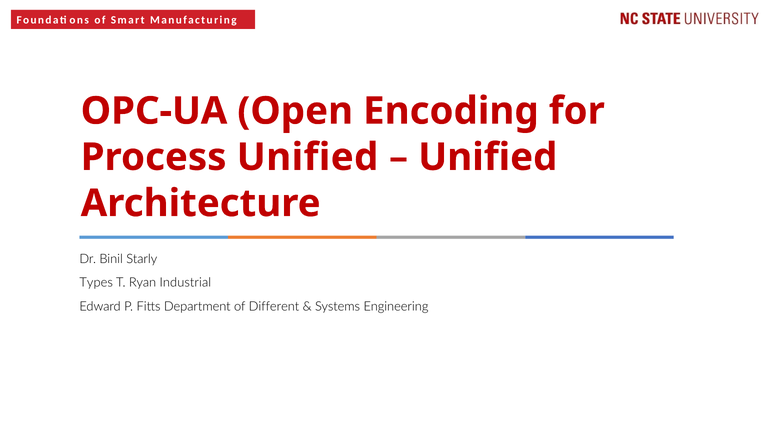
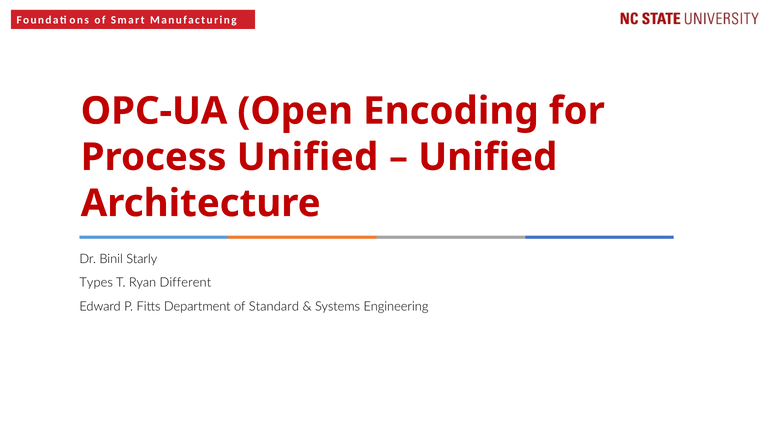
Industrial: Industrial -> Different (185, 283)
Different: Different -> Standard (274, 306)
